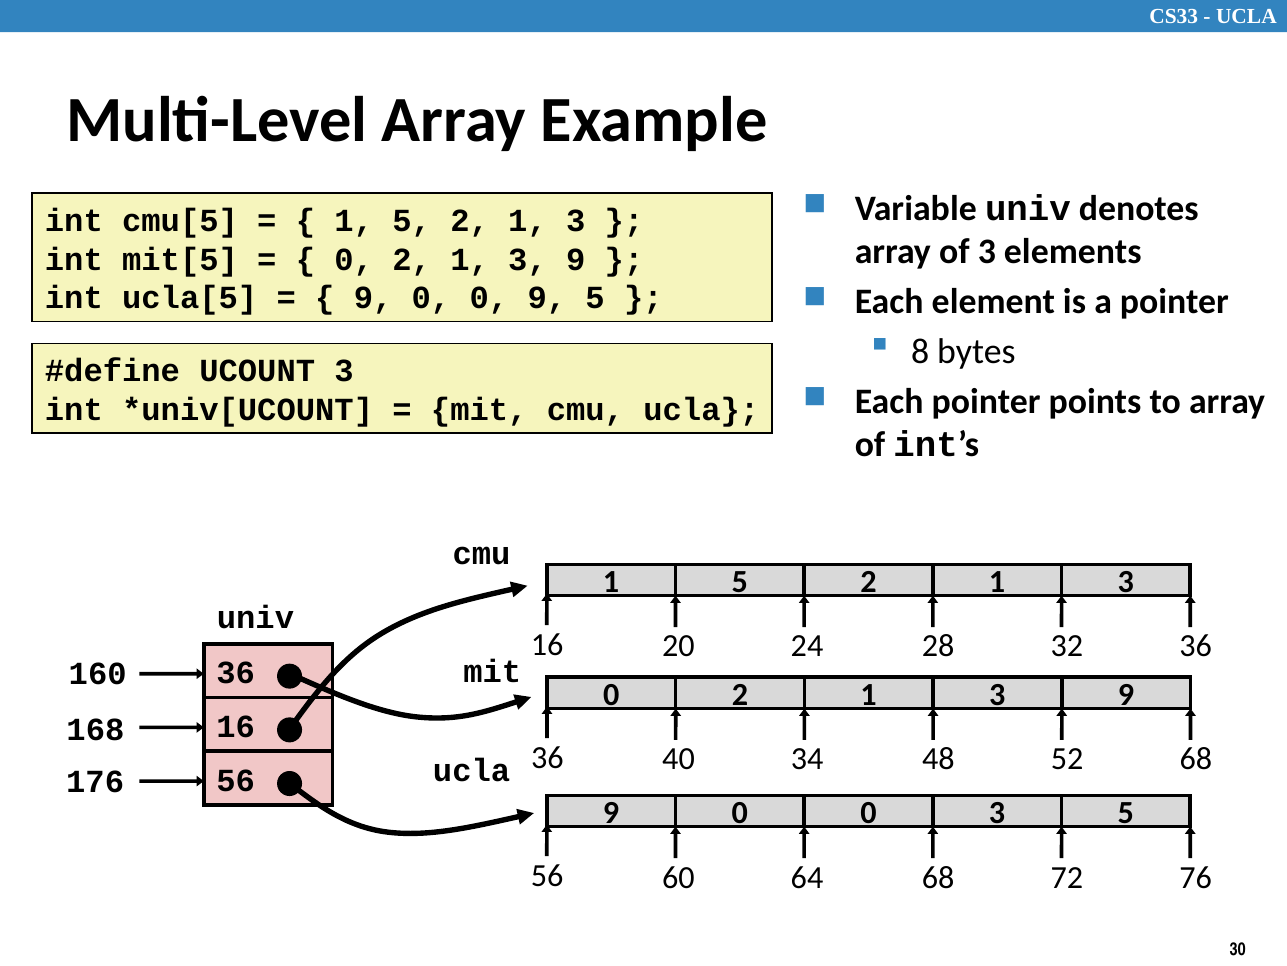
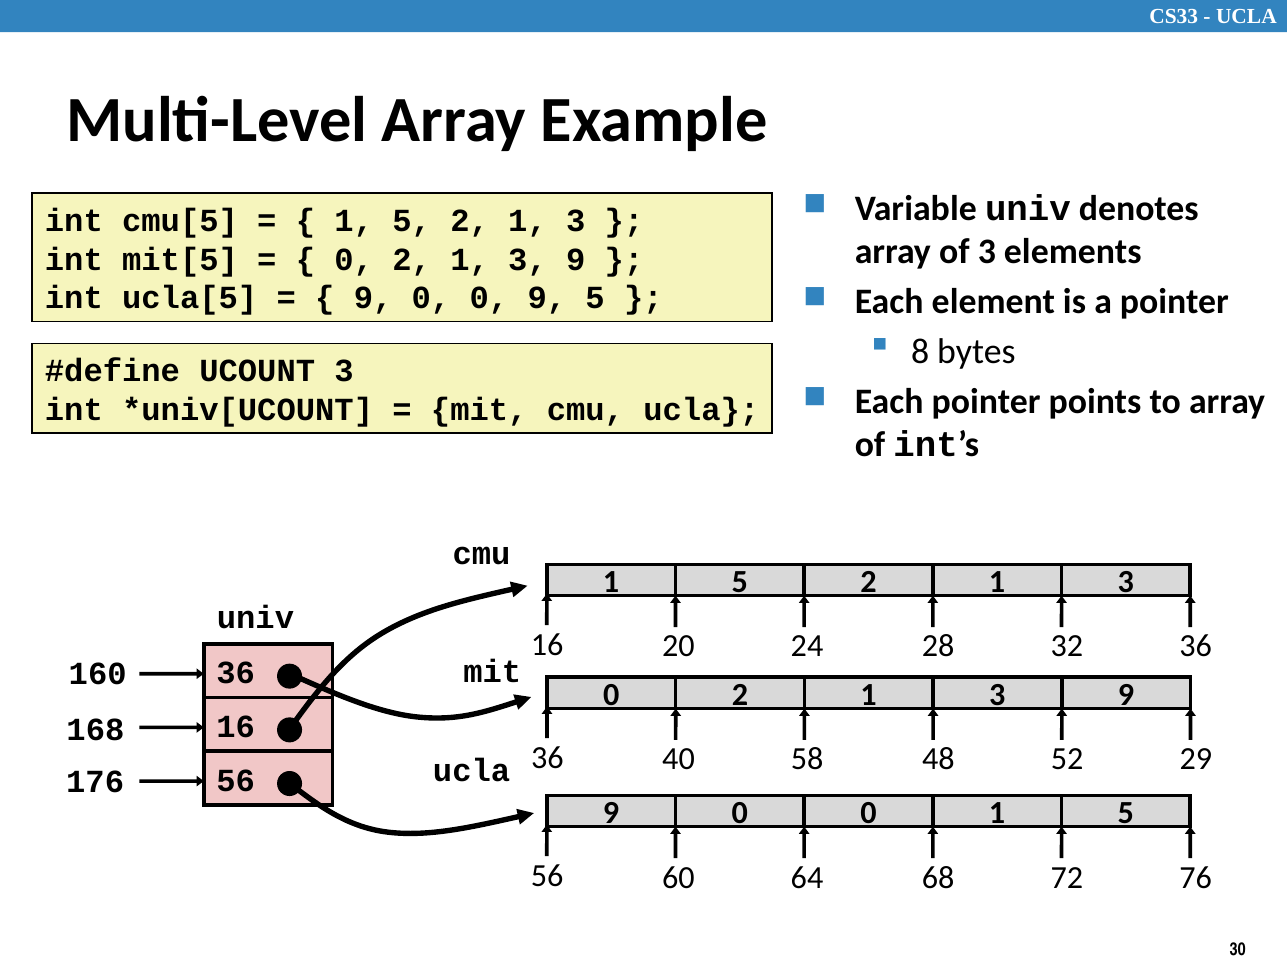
34: 34 -> 58 (807, 759)
52 68: 68 -> 29 (1196, 759)
0 3: 3 -> 1 (997, 813)
